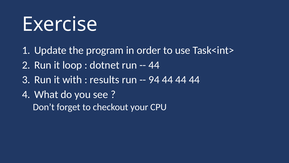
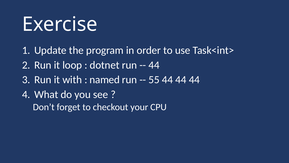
results: results -> named (105, 80)
94: 94 -> 55 (154, 80)
